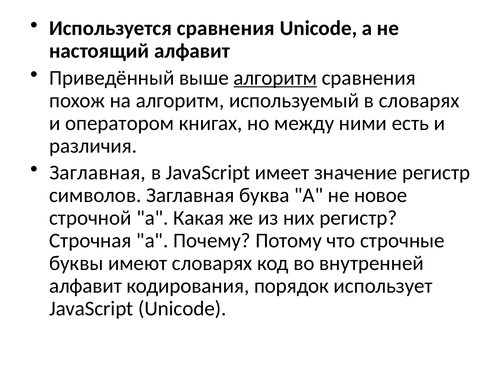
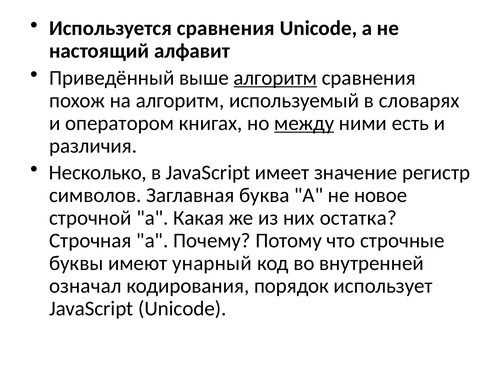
между underline: none -> present (304, 123)
Заглавная: Заглавная -> Несколько (98, 173)
них регистр: регистр -> остатка (358, 218)
имеют словарях: словарях -> унарный (212, 263)
алфавит: алфавит -> означал (85, 286)
